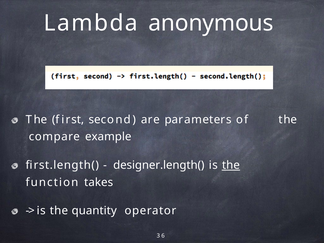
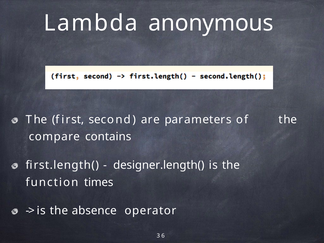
example: example -> contains (108, 137)
the underline: present -> none (231, 165)
takes: takes -> times (99, 182)
quantity: quantity -> absence (94, 211)
